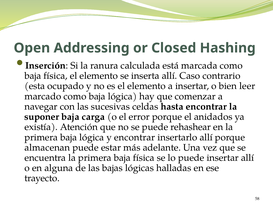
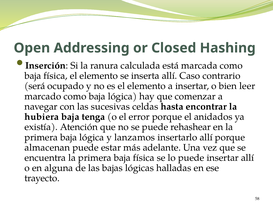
esta: esta -> será (35, 86)
suponer: suponer -> hubiera (42, 117)
carga: carga -> tenga (93, 117)
y encontrar: encontrar -> lanzamos (135, 137)
